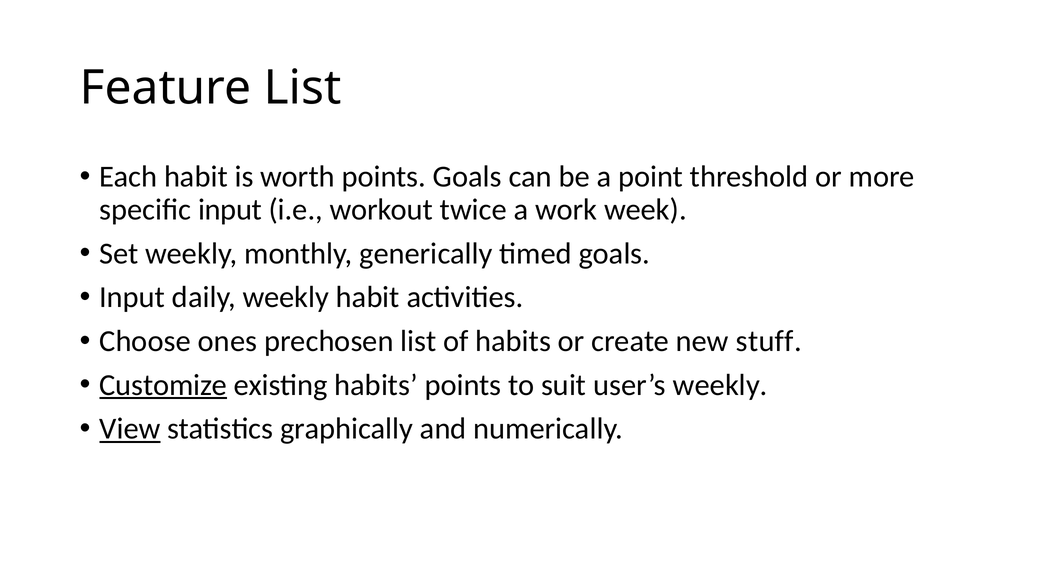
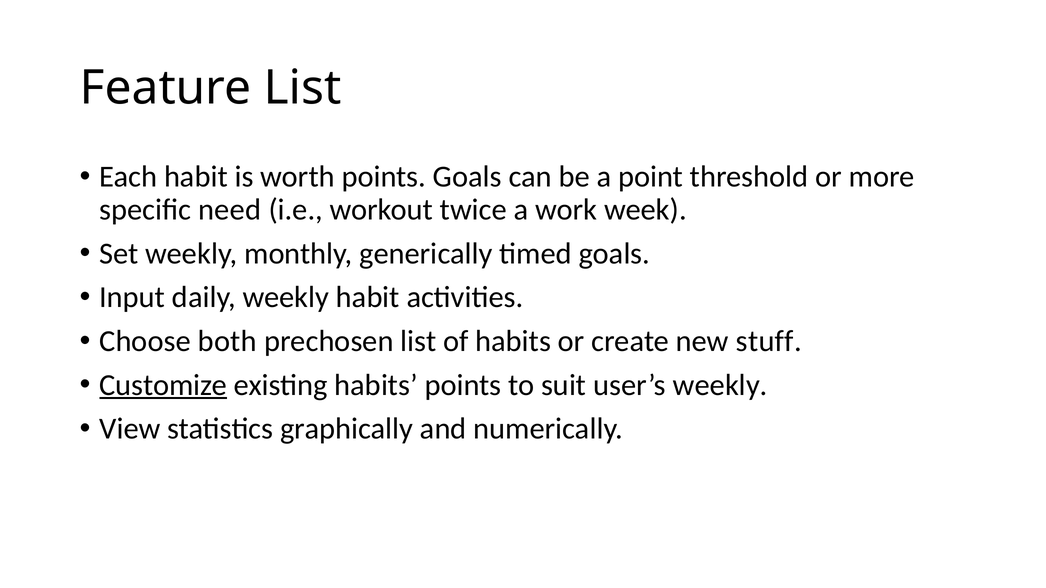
specific input: input -> need (230, 210)
ones: ones -> both (227, 341)
View underline: present -> none (130, 429)
